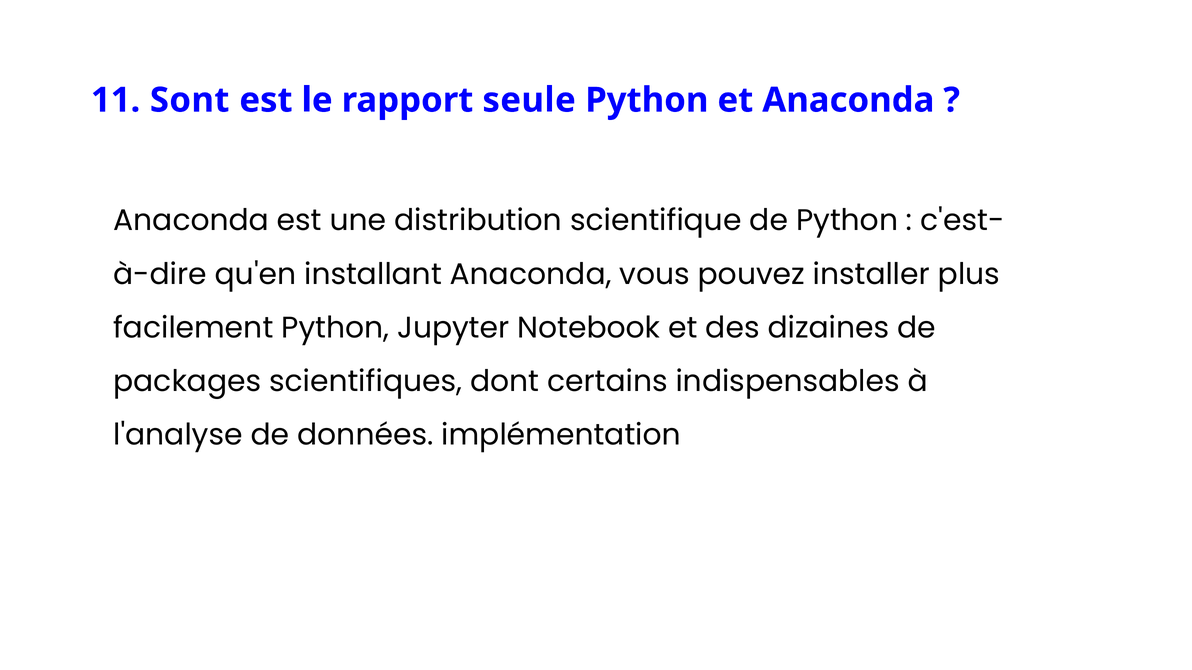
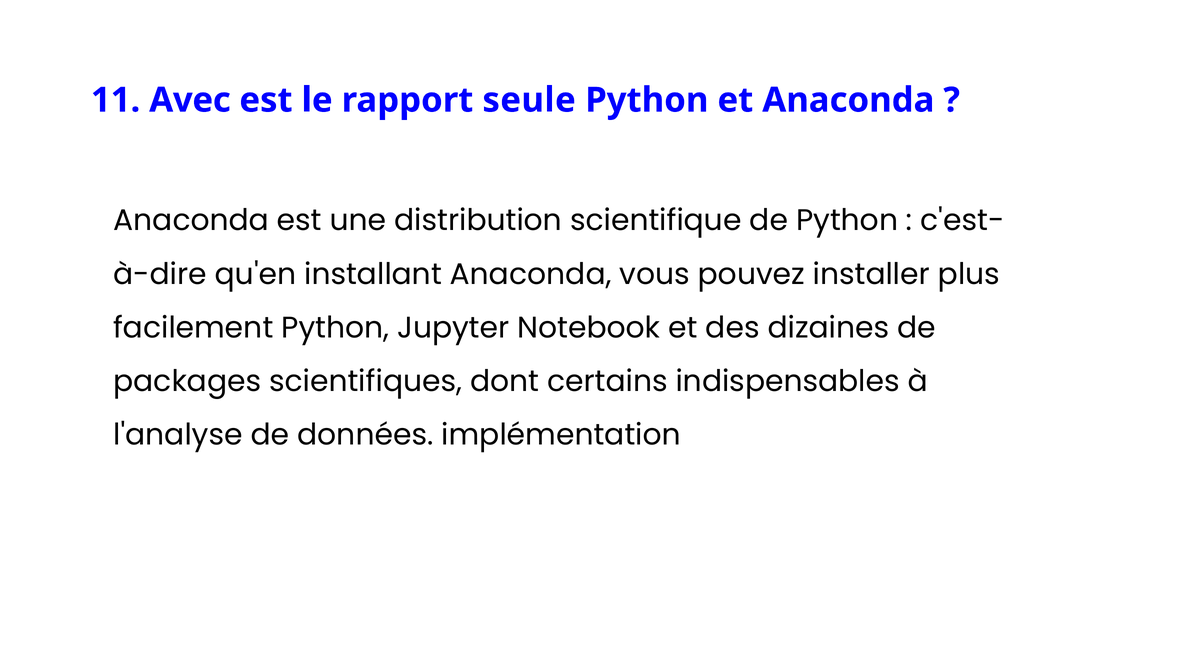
Sont: Sont -> Avec (190, 100)
